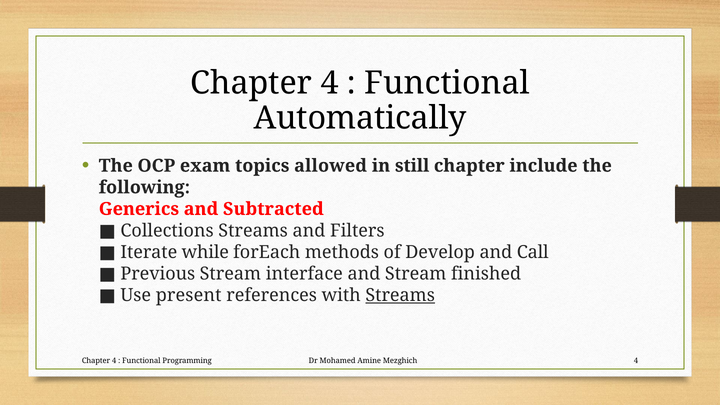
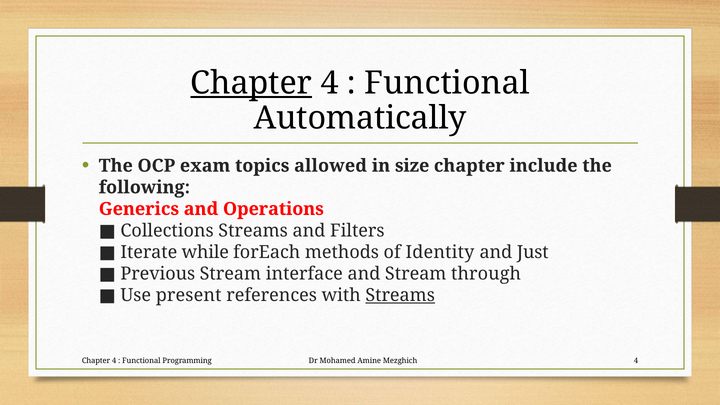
Chapter underline: none -> present (251, 83)
still: still -> size (412, 166)
Subtracted: Subtracted -> Operations (273, 209)
Develop: Develop -> Identity (440, 252)
Call: Call -> Just (533, 252)
finished: finished -> through (486, 274)
